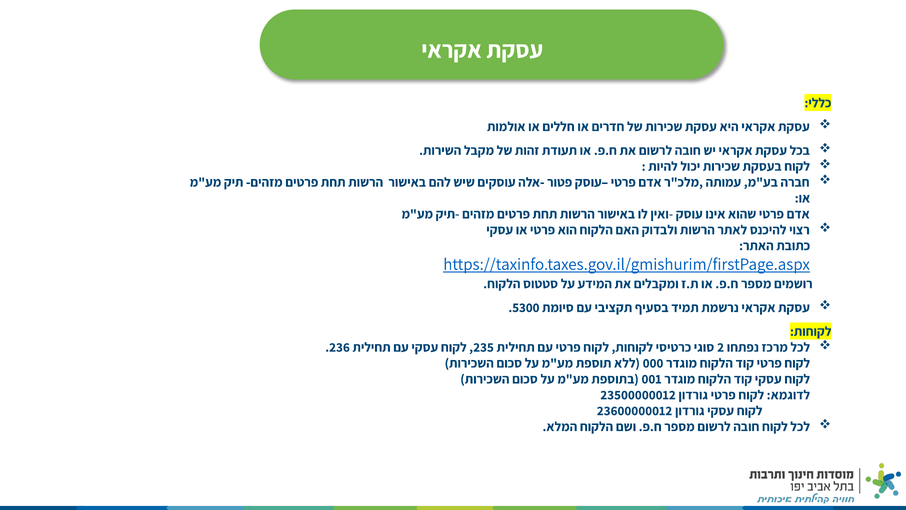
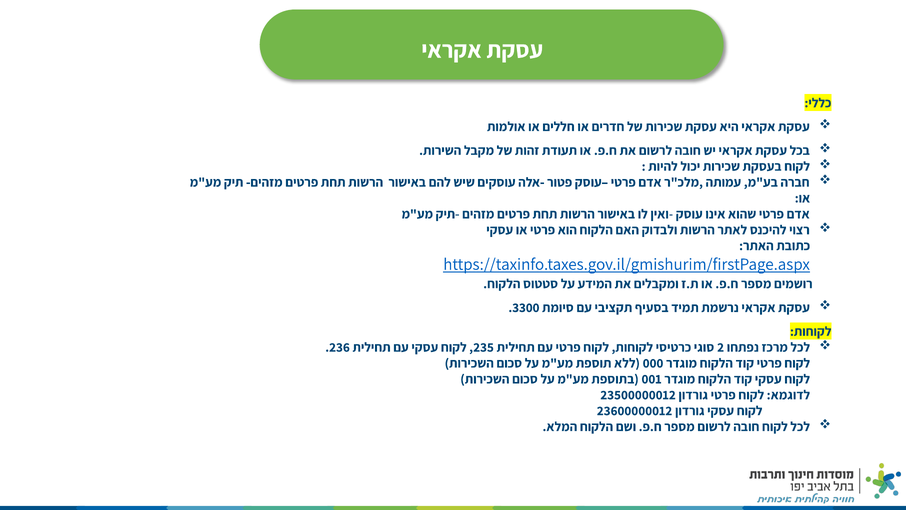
5300: 5300 -> 3300 (526, 307)
